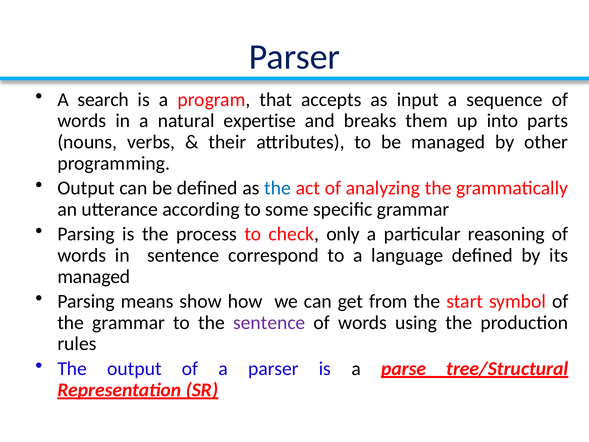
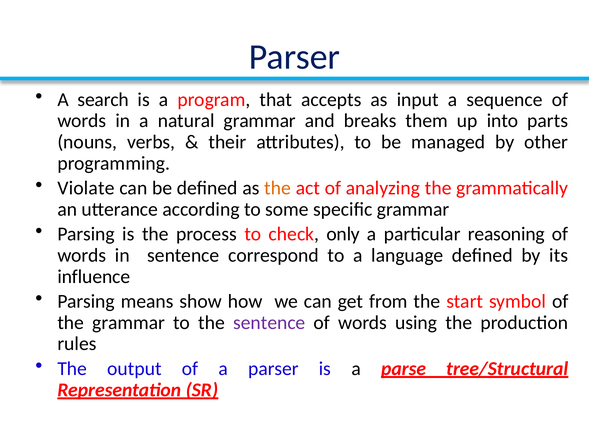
natural expertise: expertise -> grammar (260, 121)
Output: Output -> Violate (86, 188)
the colour: blue -> orange (278, 188)
managed: managed -> influence (94, 276)
